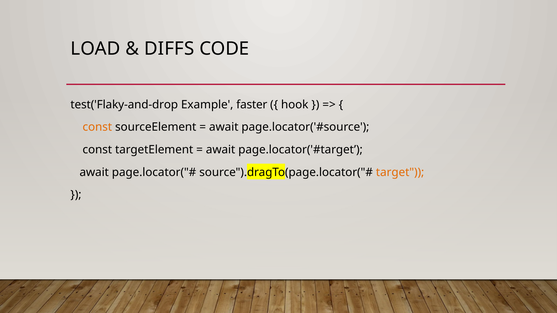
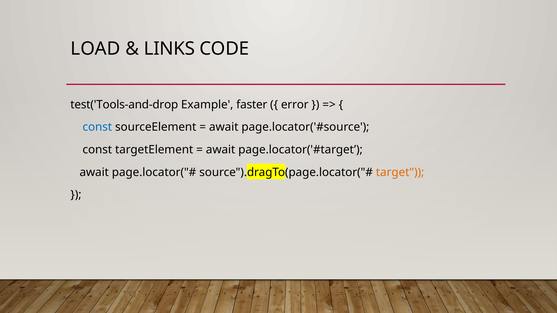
DIFFS: DIFFS -> LINKS (169, 49)
test('Flaky-and-drop: test('Flaky-and-drop -> test('Tools-and-drop (124, 105)
hook: hook -> error (295, 105)
const colour: orange -> blue (97, 127)
